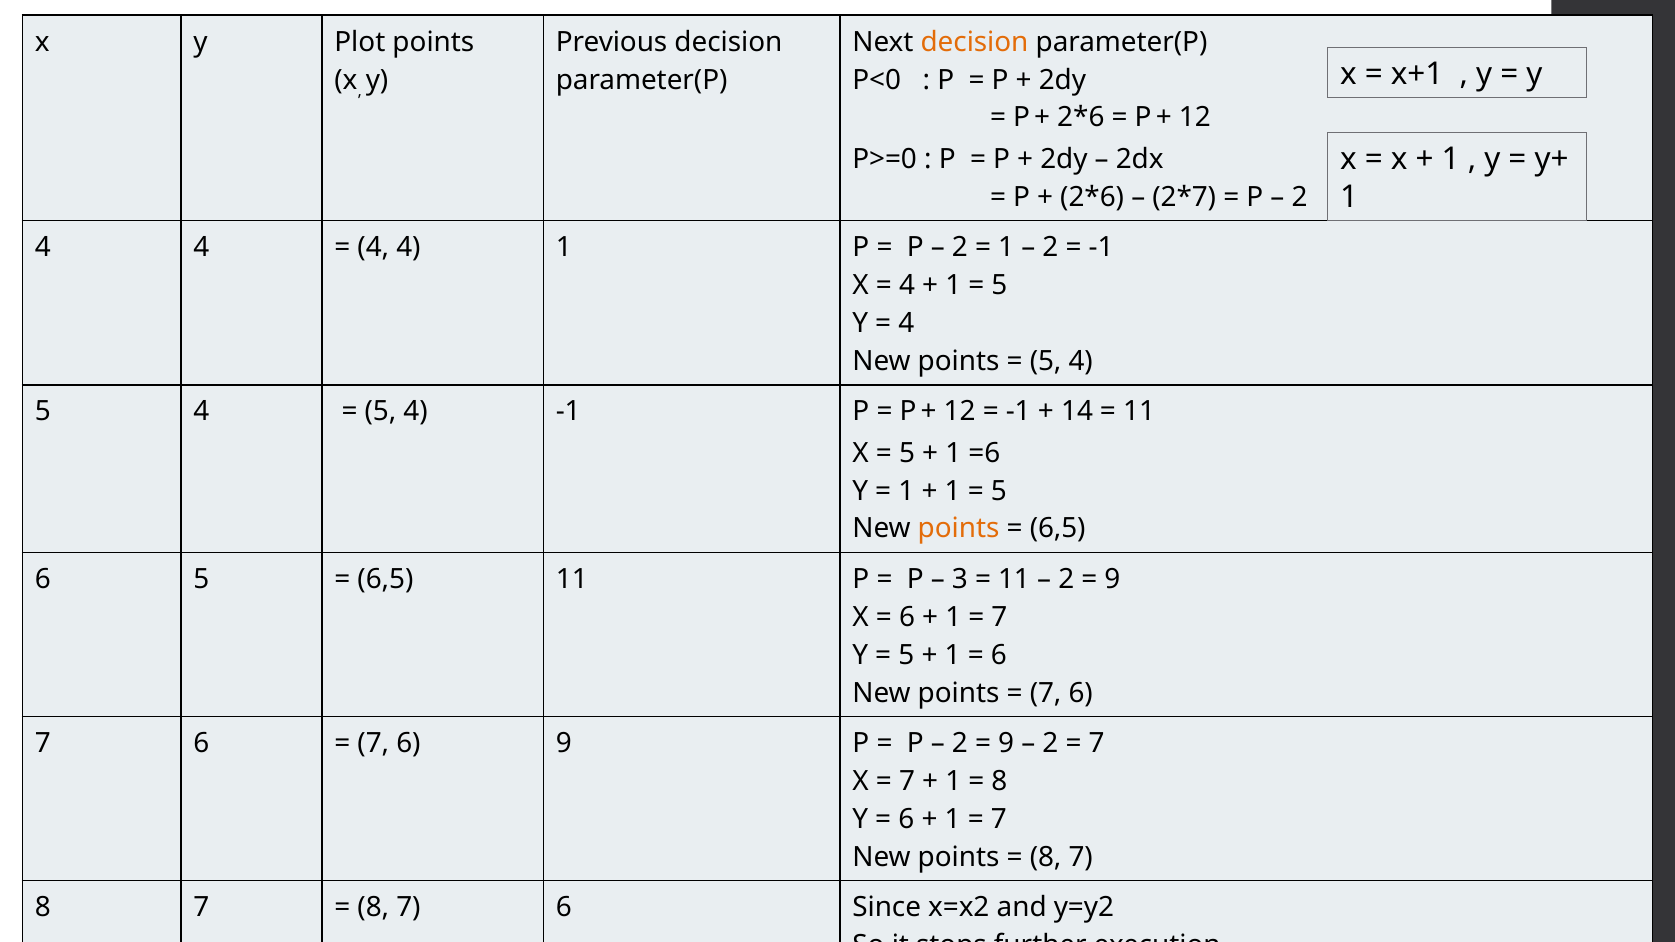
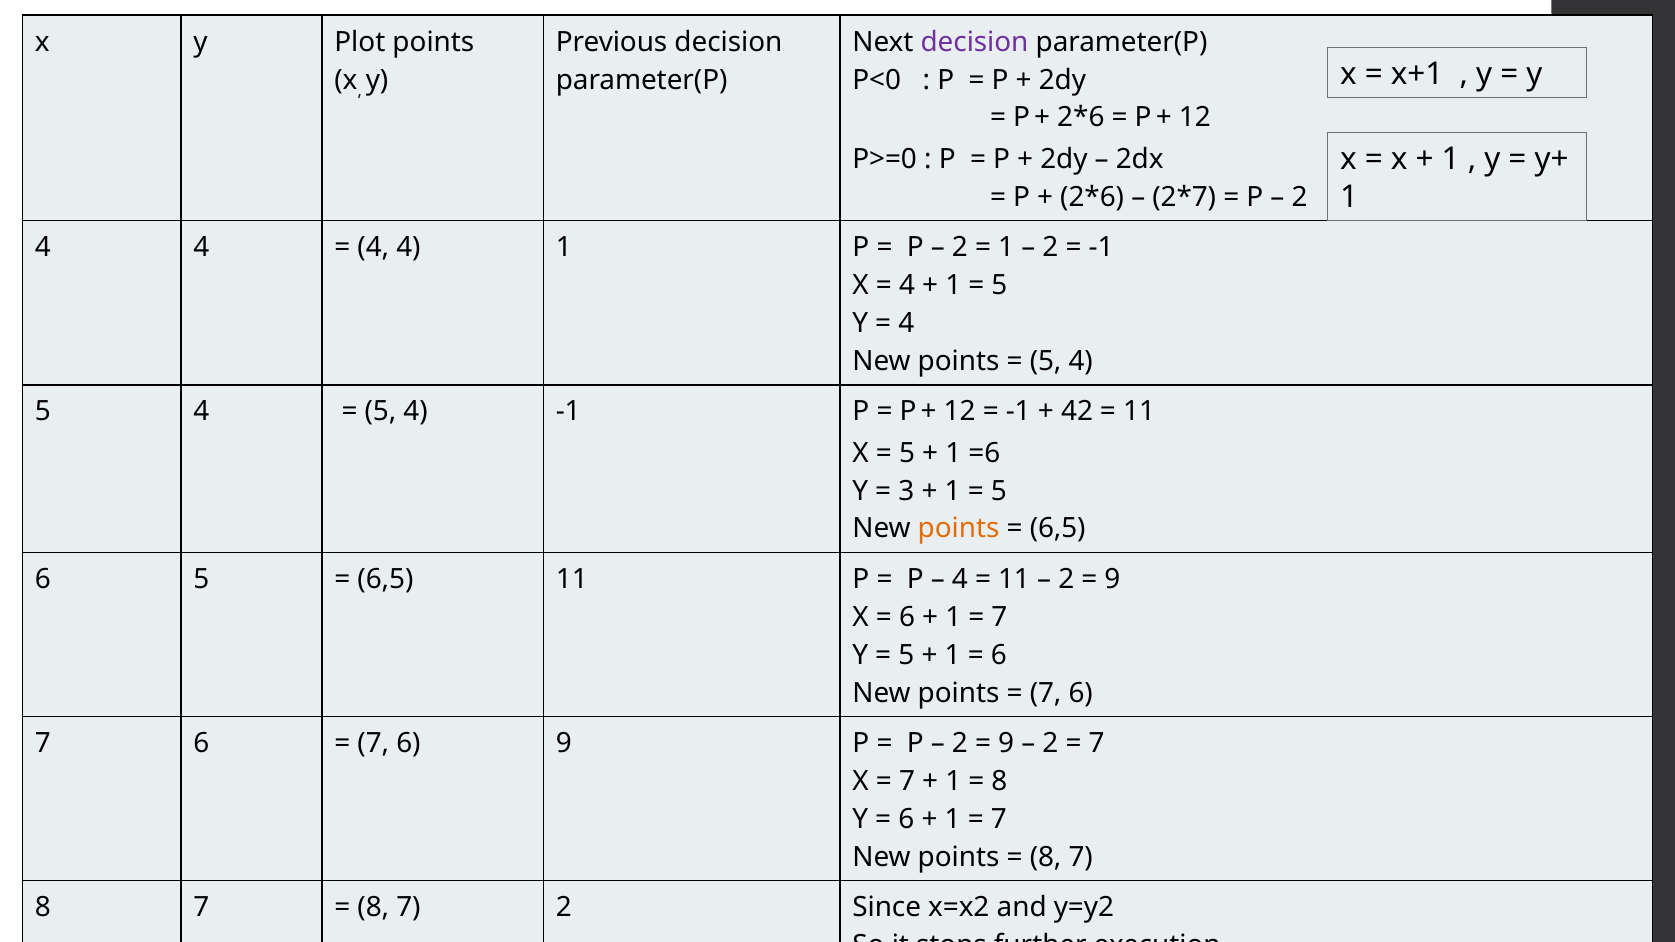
decision colour: orange -> purple (975, 42)
14: 14 -> 42 (1077, 412)
1: 1 -> 3 (906, 491)
3: 3 -> 4 (960, 579)
8 7 6: 6 -> 2 (564, 908)
